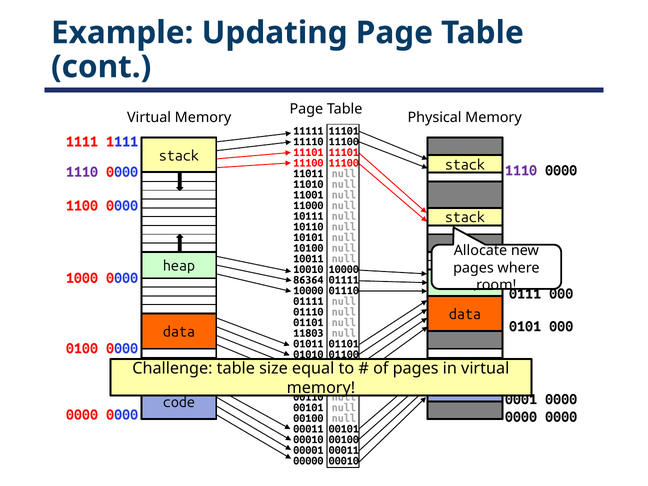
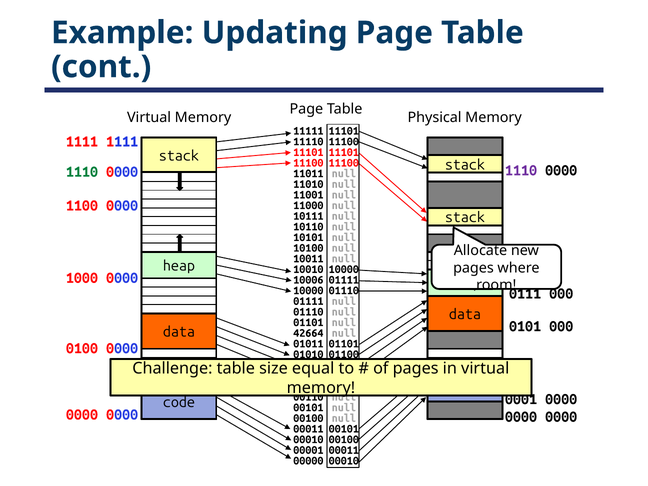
1110 colour: purple -> green (82, 172)
86364: 86364 -> 10006 (308, 280)
11803: 11803 -> 42664 (308, 333)
